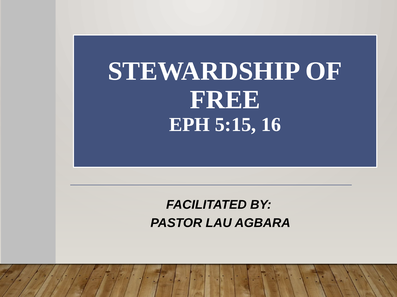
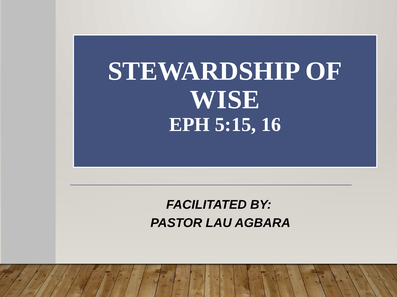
FREE: FREE -> WISE (225, 100)
